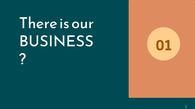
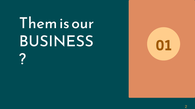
There: There -> Them (38, 23)
